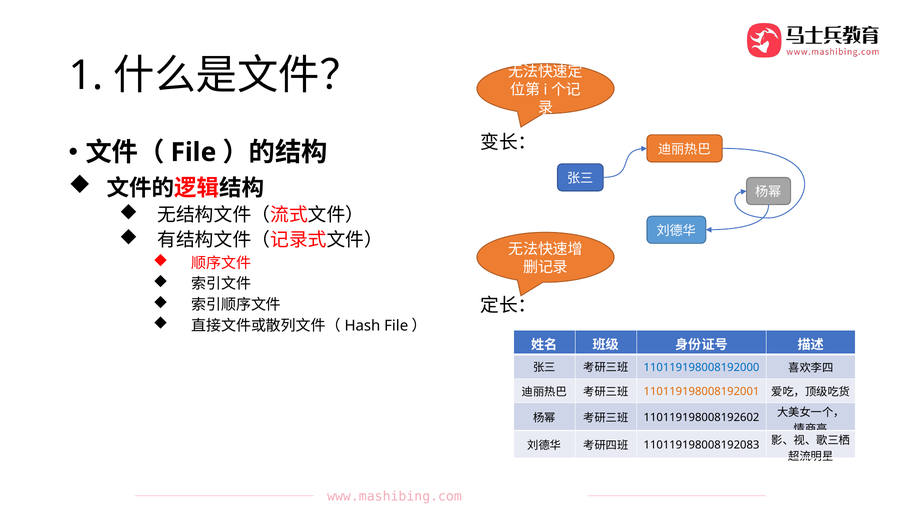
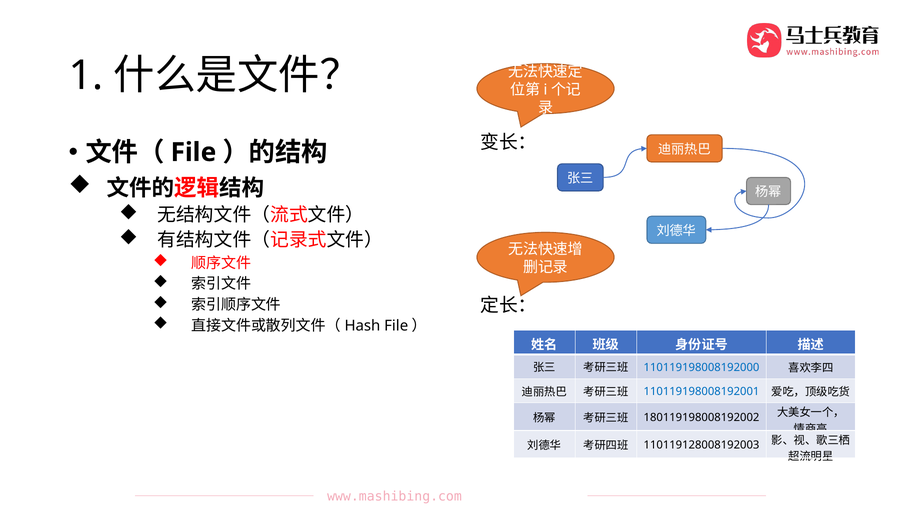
110119198008192001 colour: orange -> blue (701, 392)
110119198008192602: 110119198008192602 -> 180119198008192002 (701, 417)
110119198008192083: 110119198008192083 -> 110119128008192003 (701, 445)
